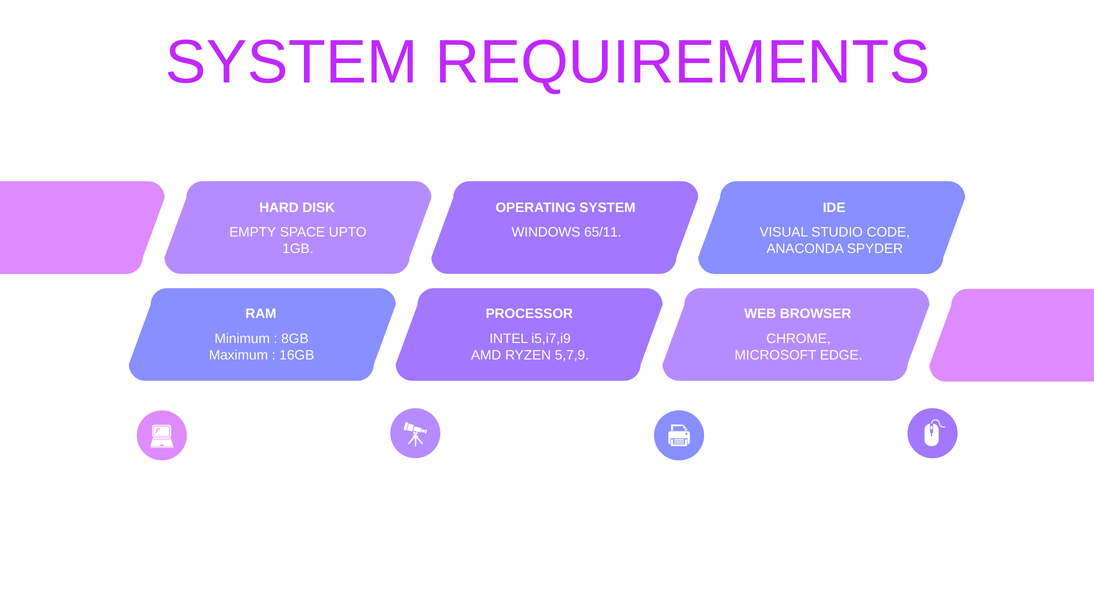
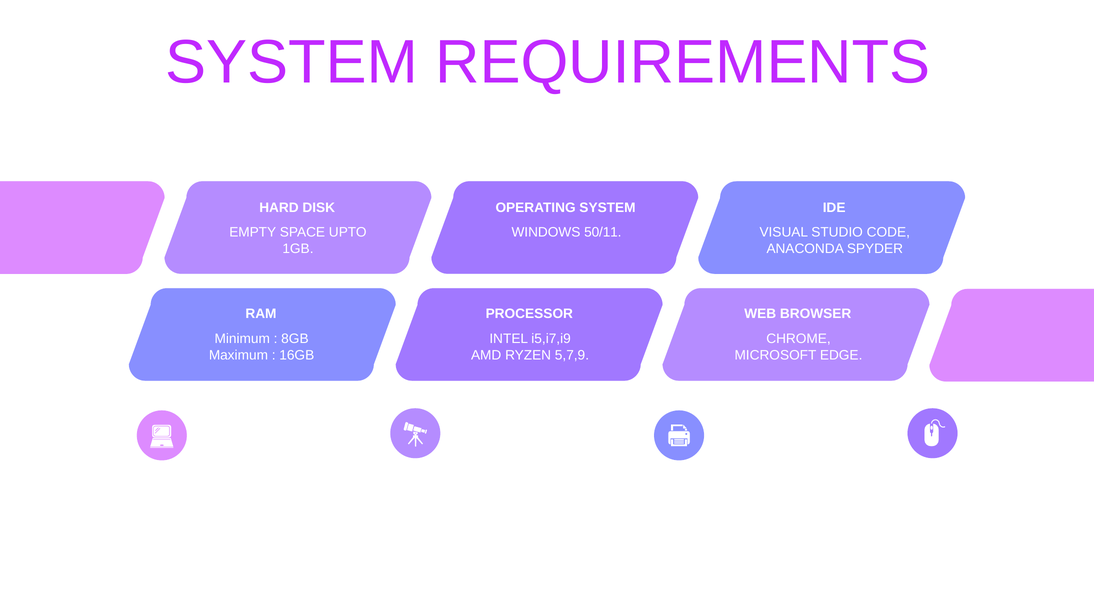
65/11: 65/11 -> 50/11 (603, 233)
